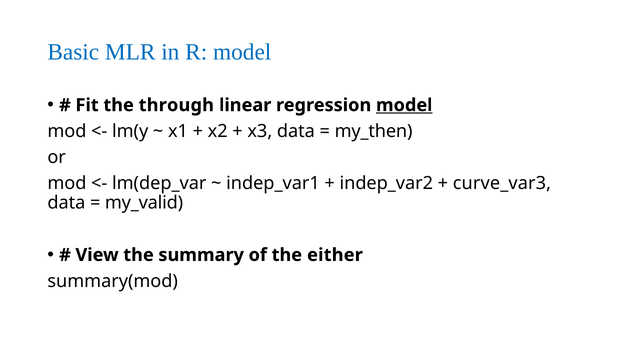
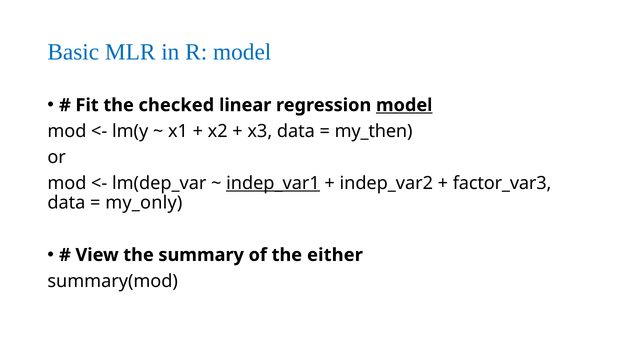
through: through -> checked (176, 105)
indep_var1 underline: none -> present (273, 183)
curve_var3: curve_var3 -> factor_var3 (502, 183)
my_valid: my_valid -> my_only (144, 203)
